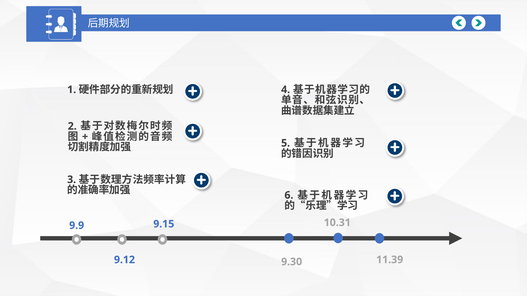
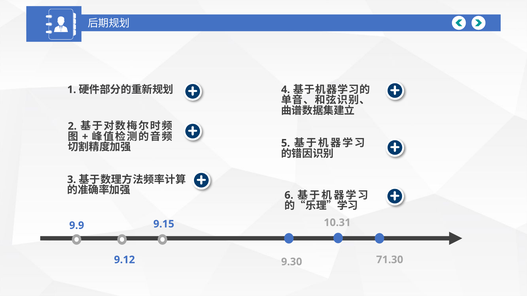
11.39: 11.39 -> 71.30 (390, 260)
